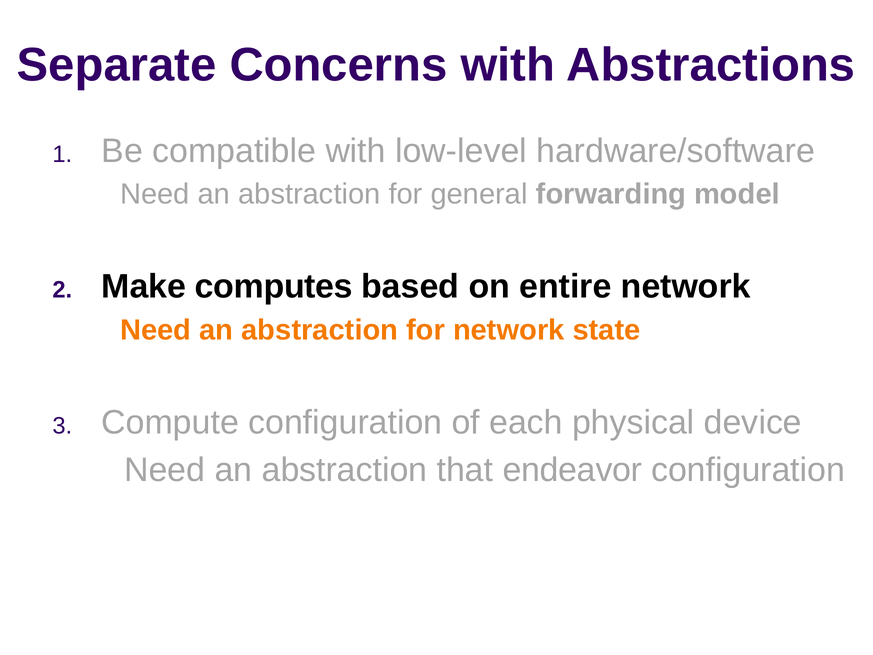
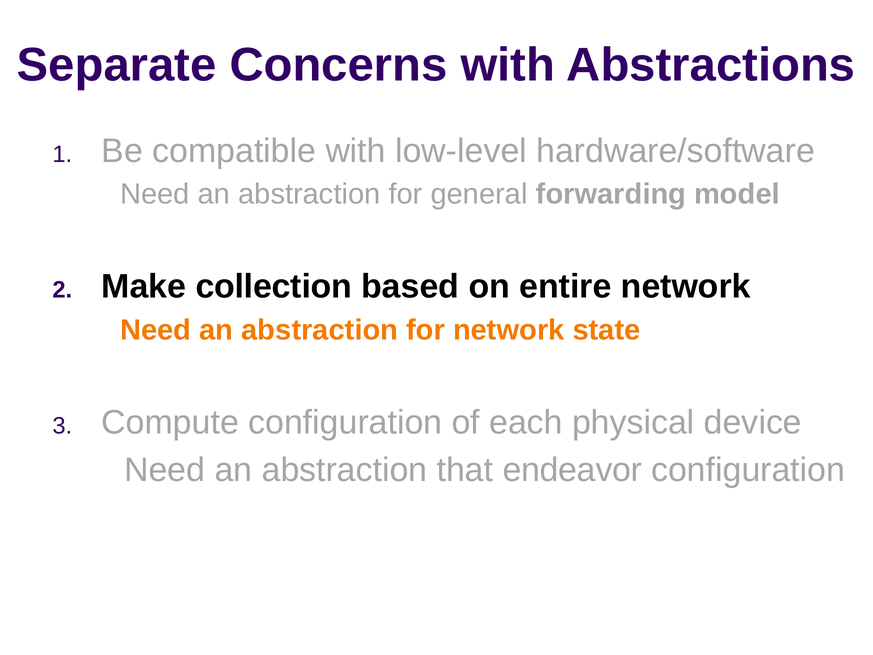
computes: computes -> collection (274, 287)
